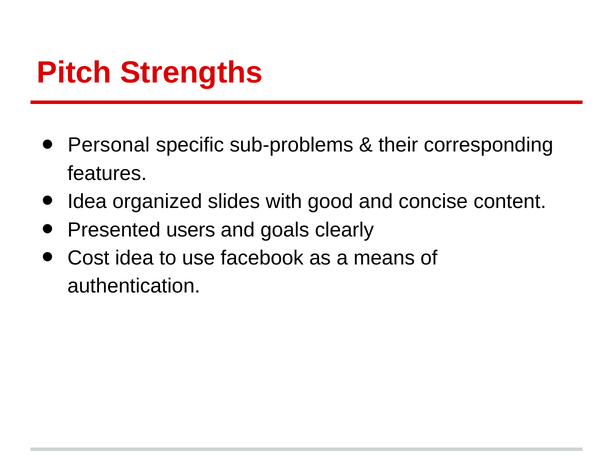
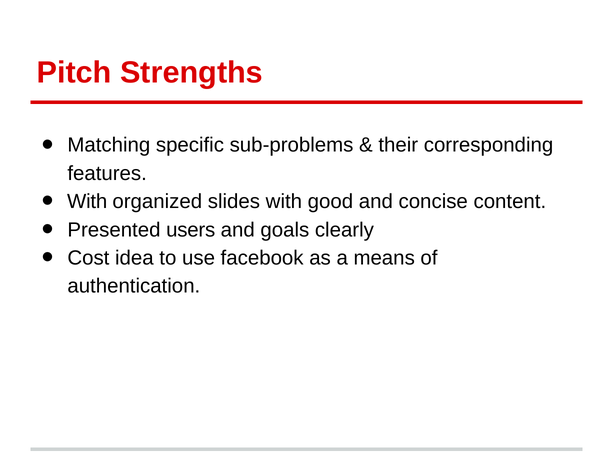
Personal: Personal -> Matching (109, 145)
Idea: Idea -> With (87, 201)
